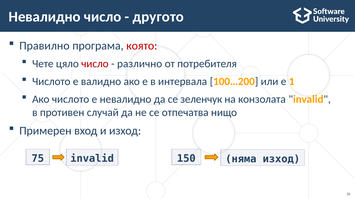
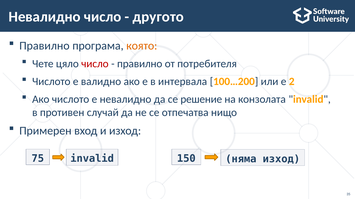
която colour: red -> orange (142, 46)
различно: различно -> правилно (140, 64)
1: 1 -> 2 (292, 82)
зеленчук: зеленчук -> решение (201, 100)
